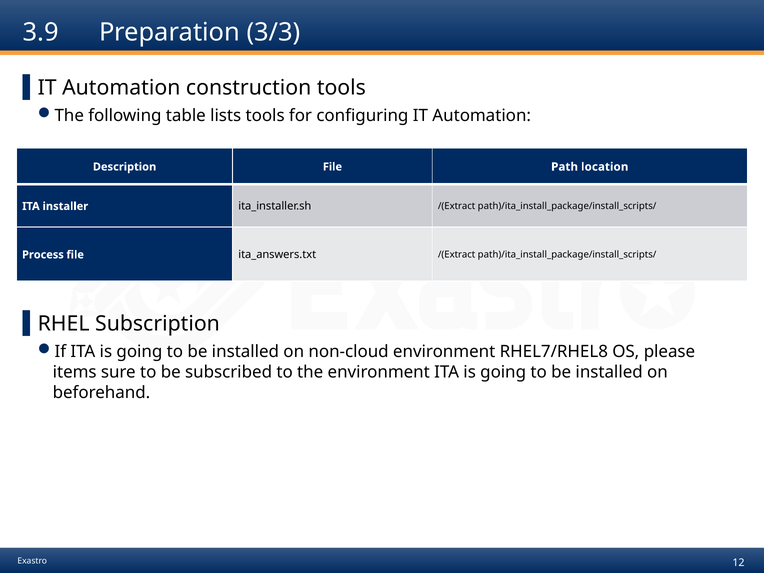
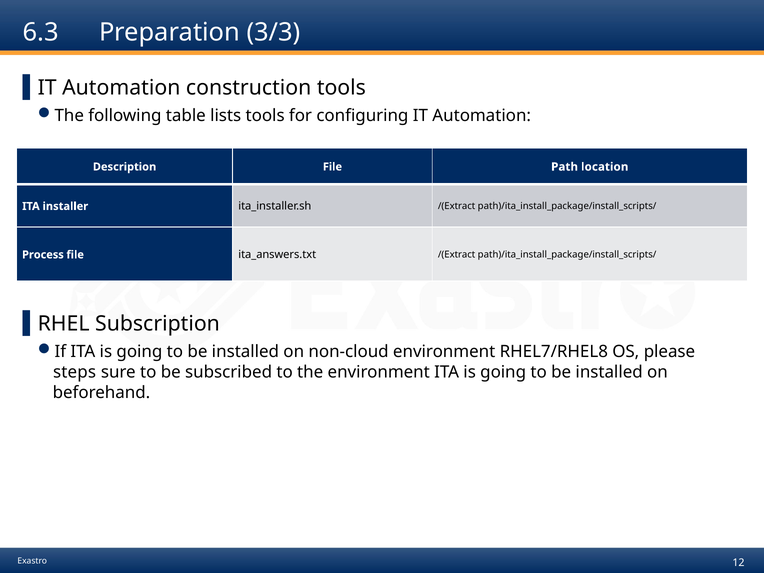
3.9: 3.9 -> 6.3 (41, 32)
items: items -> steps (75, 372)
